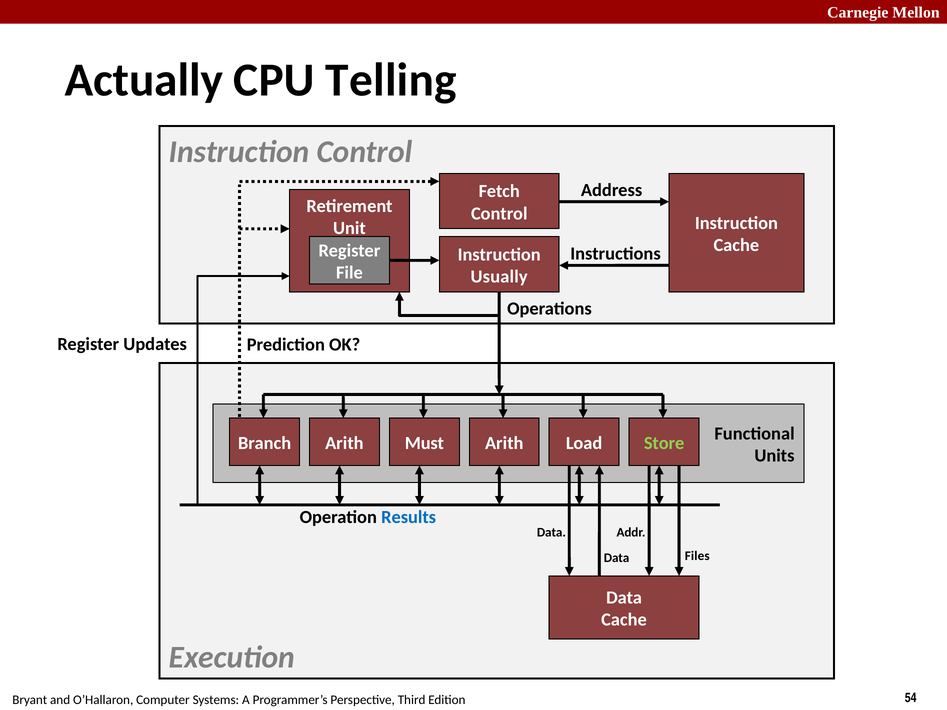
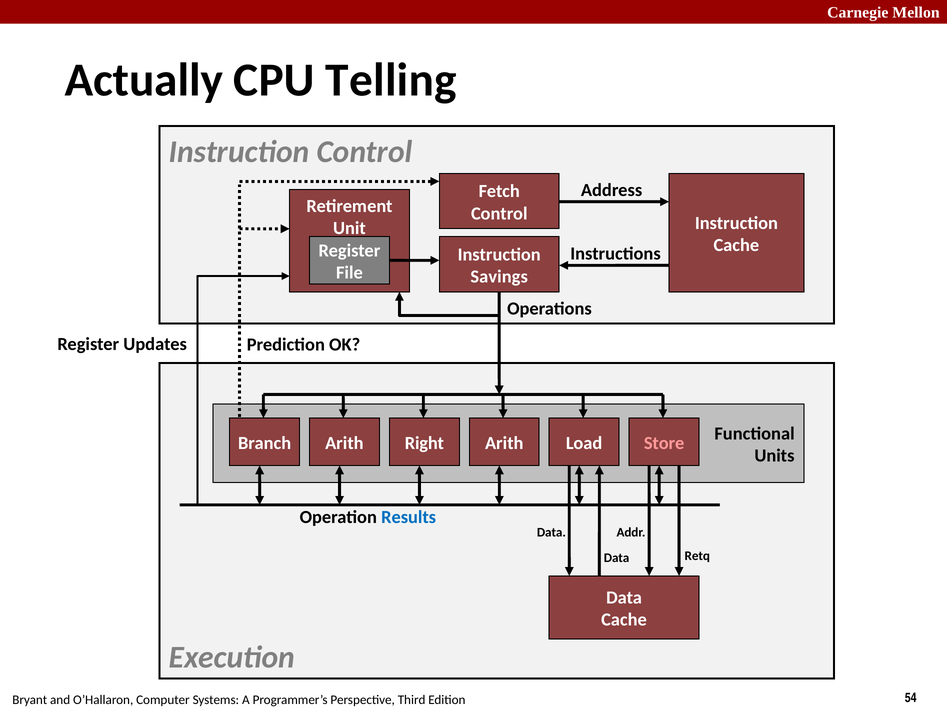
Usually: Usually -> Savings (499, 277)
Must: Must -> Right (424, 443)
Store colour: light green -> pink (664, 443)
Files: Files -> Retq (697, 556)
